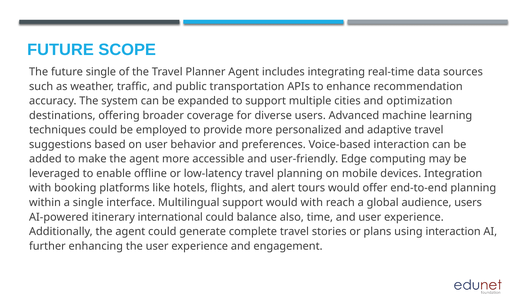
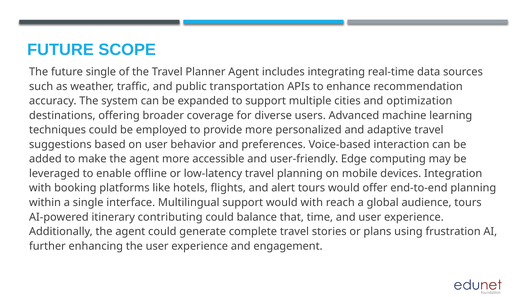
audience users: users -> tours (468, 202)
international: international -> contributing (170, 217)
also: also -> that (292, 217)
using interaction: interaction -> frustration (453, 231)
